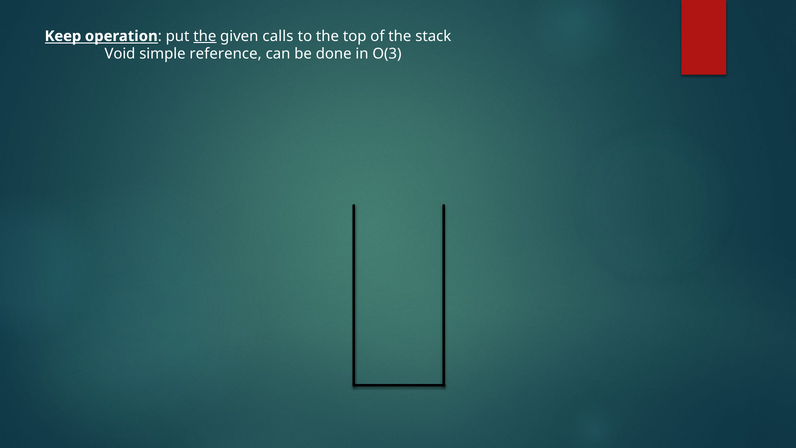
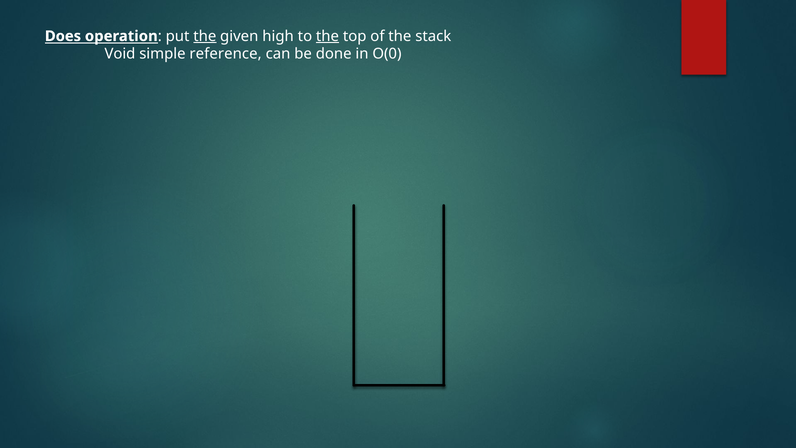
Keep: Keep -> Does (63, 36)
calls: calls -> high (278, 36)
the underline: none -> present (327, 36)
O(3: O(3 -> O(0 (387, 54)
